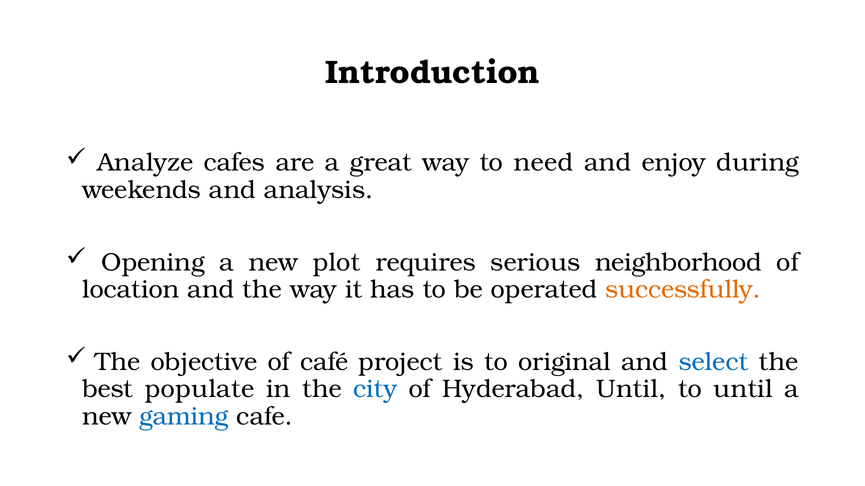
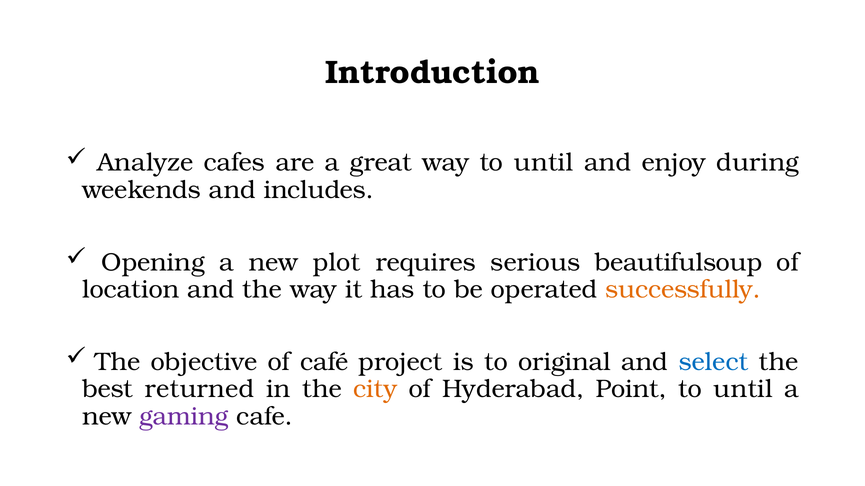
way to need: need -> until (544, 163)
analysis: analysis -> includes (319, 190)
neighborhood: neighborhood -> beautifulsoup (679, 262)
populate: populate -> returned (200, 390)
city colour: blue -> orange (375, 390)
Hyderabad Until: Until -> Point (631, 390)
gaming colour: blue -> purple (184, 417)
